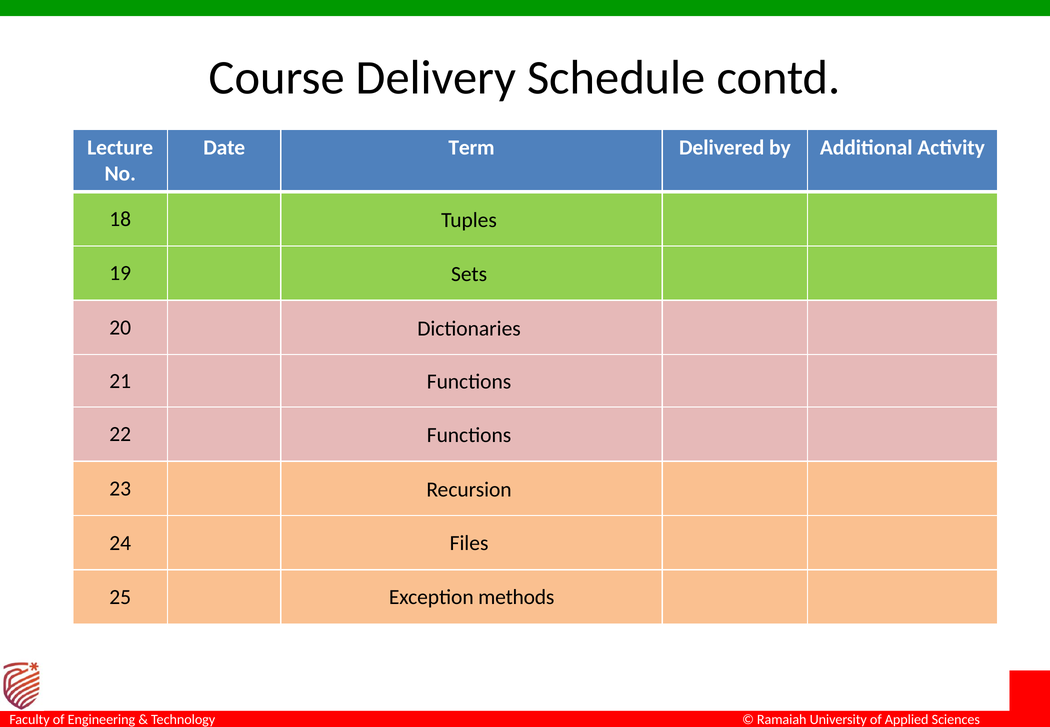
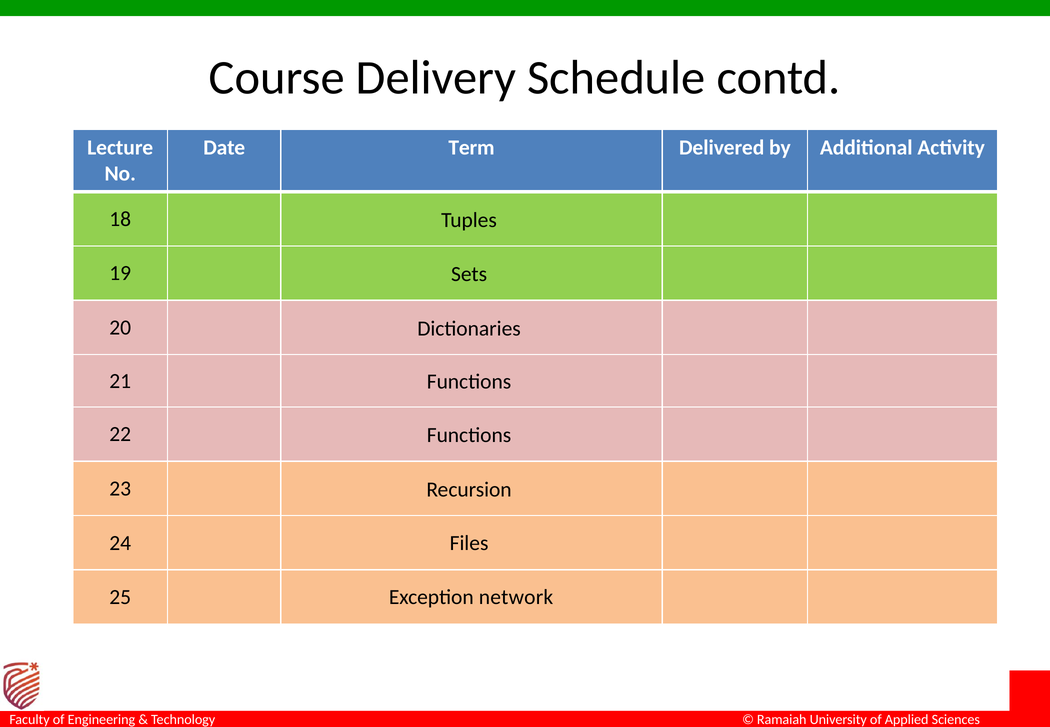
methods: methods -> network (516, 597)
